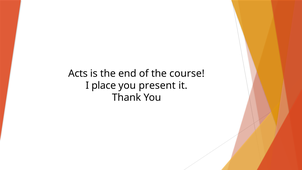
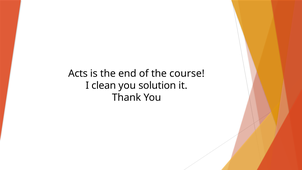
place: place -> clean (104, 85)
present: present -> solution (157, 85)
